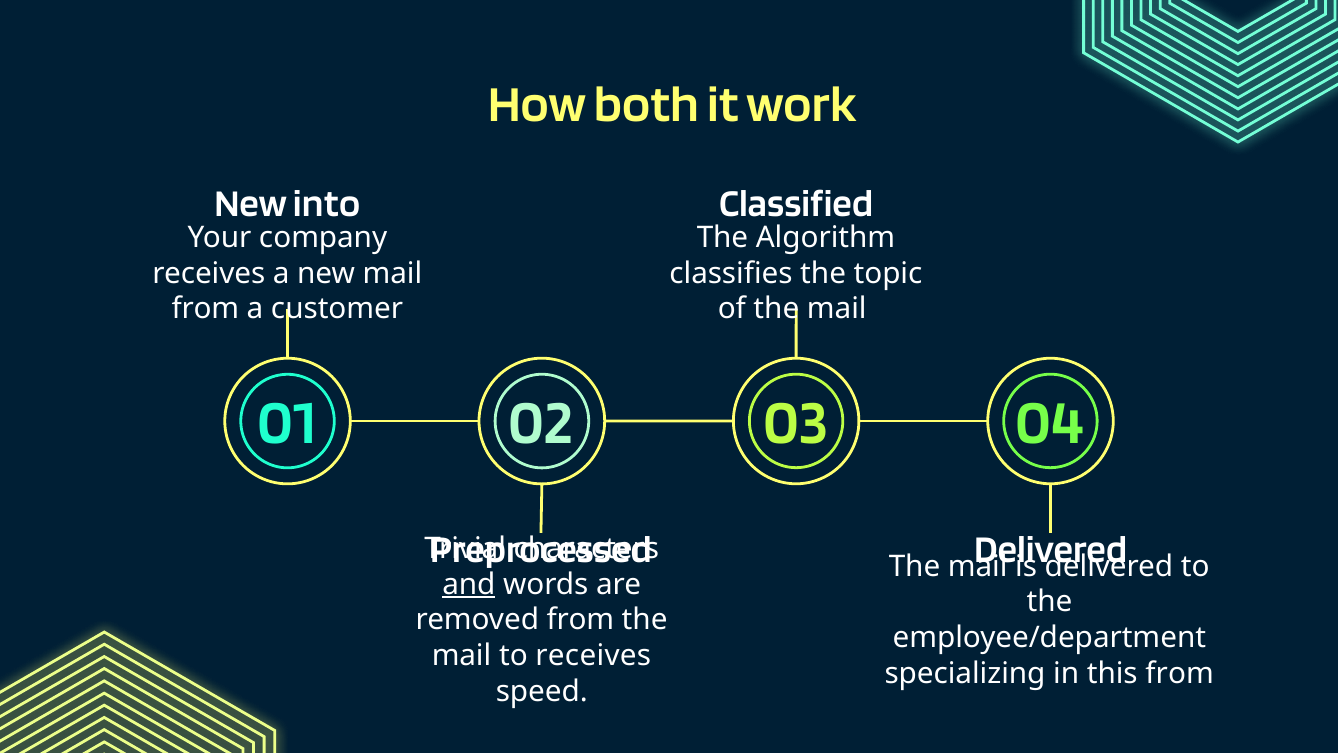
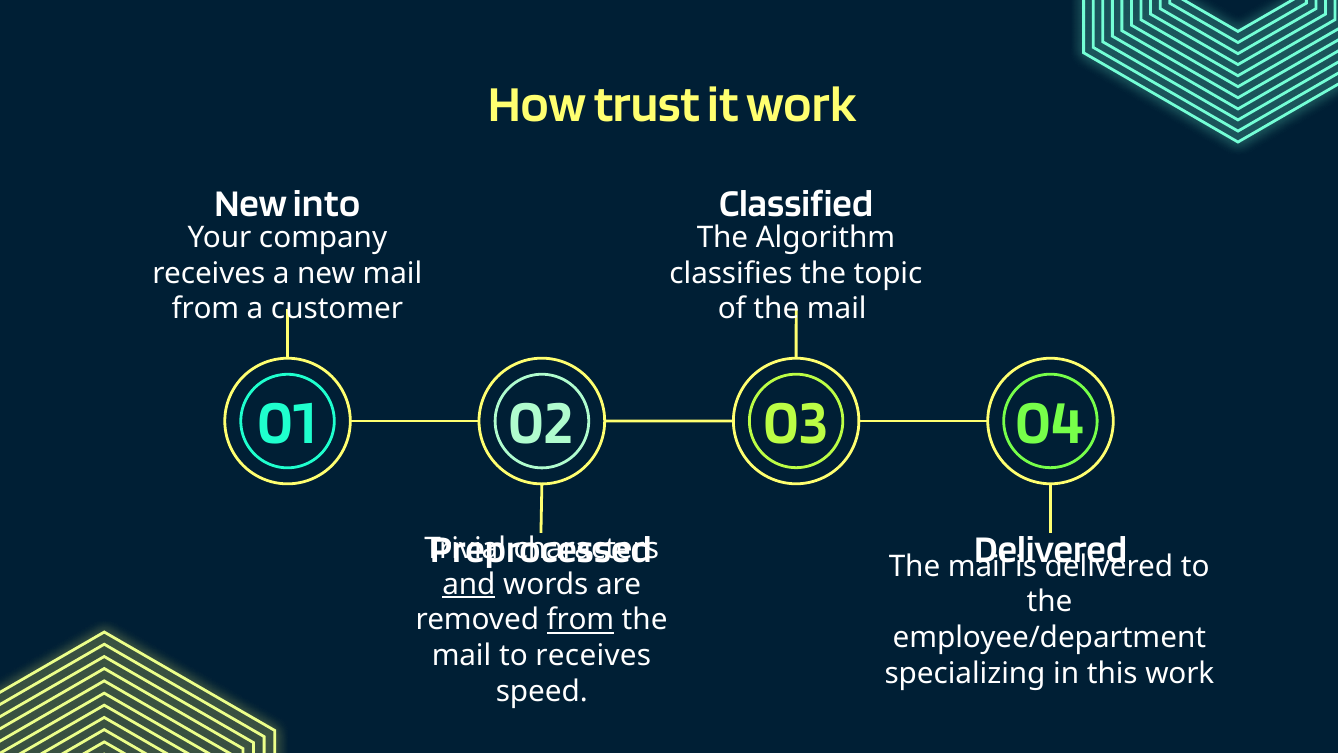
both: both -> trust (647, 104)
from underline: none -> present (580, 620)
this from: from -> work (1180, 673)
